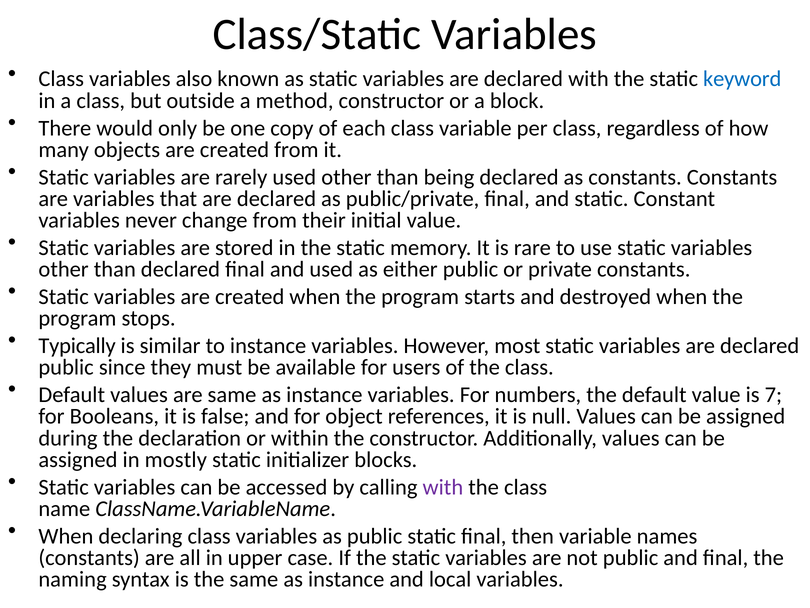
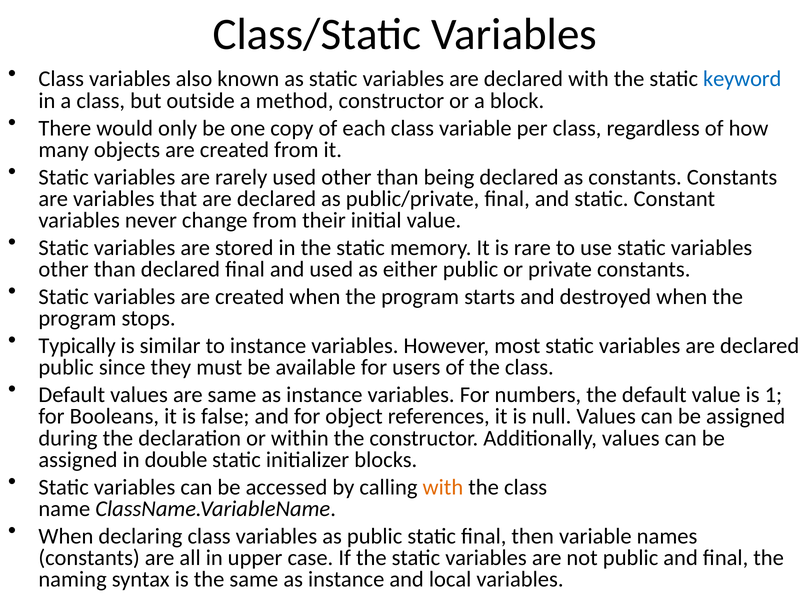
7: 7 -> 1 (773, 395)
mostly: mostly -> double (176, 459)
with colour: purple -> orange (443, 487)
